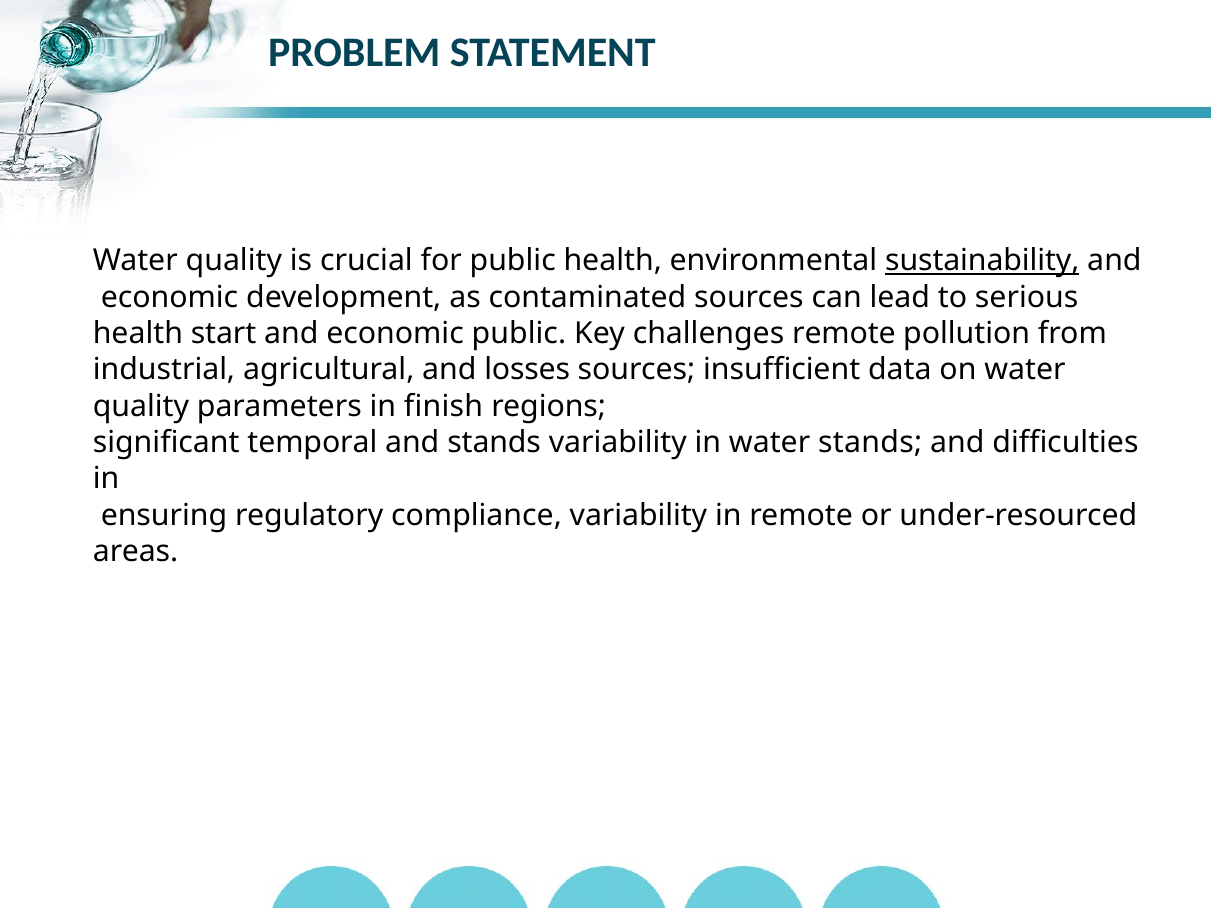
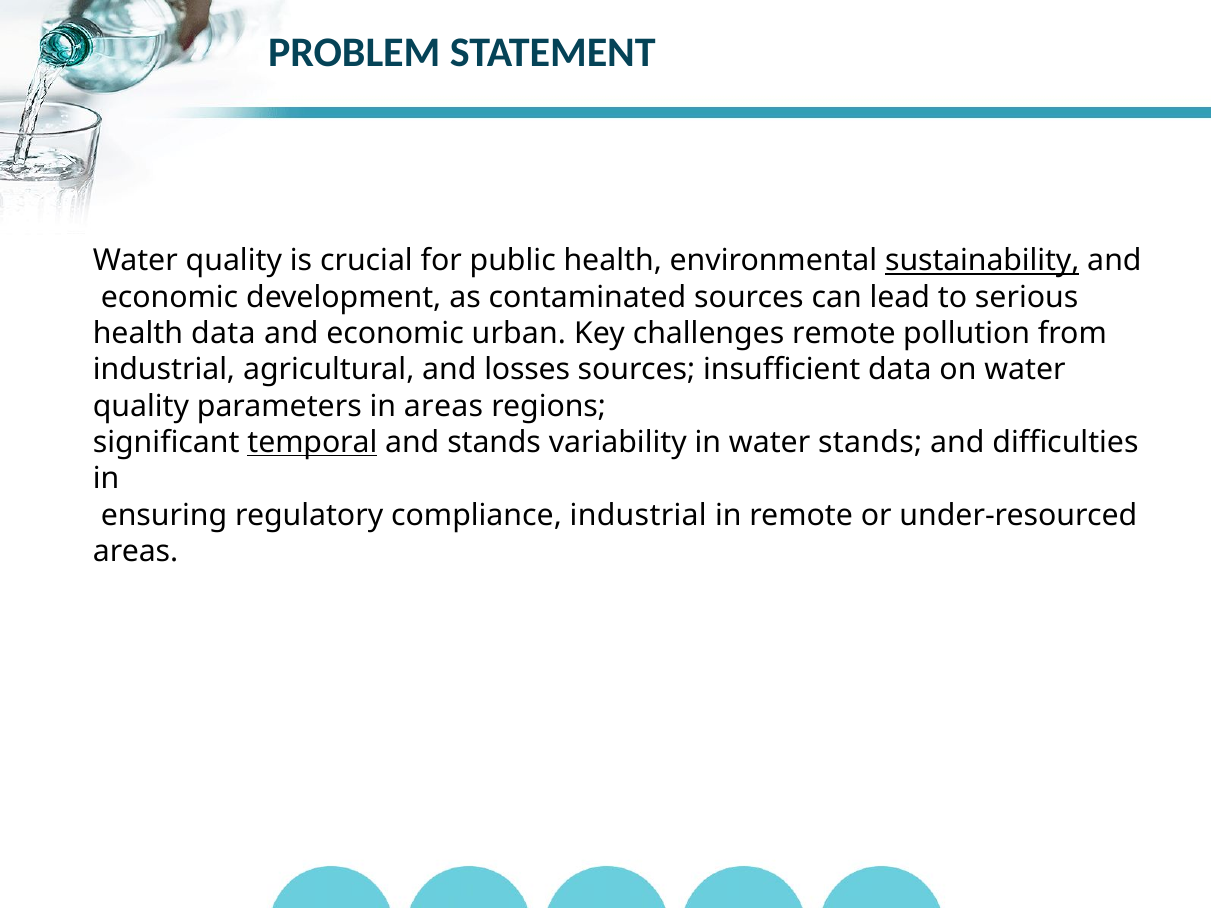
health start: start -> data (223, 334)
economic public: public -> urban (519, 334)
in finish: finish -> areas (444, 406)
temporal underline: none -> present (312, 443)
compliance variability: variability -> industrial (638, 515)
